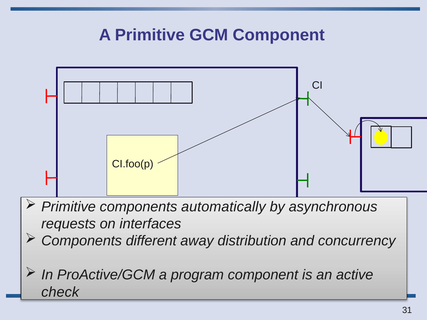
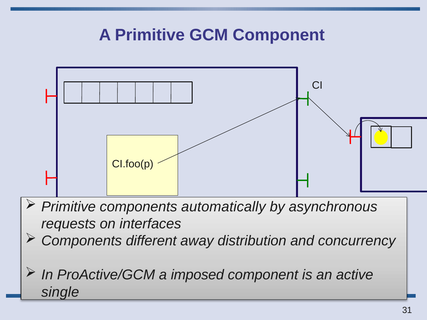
program: program -> imposed (197, 275)
check: check -> single (60, 292)
